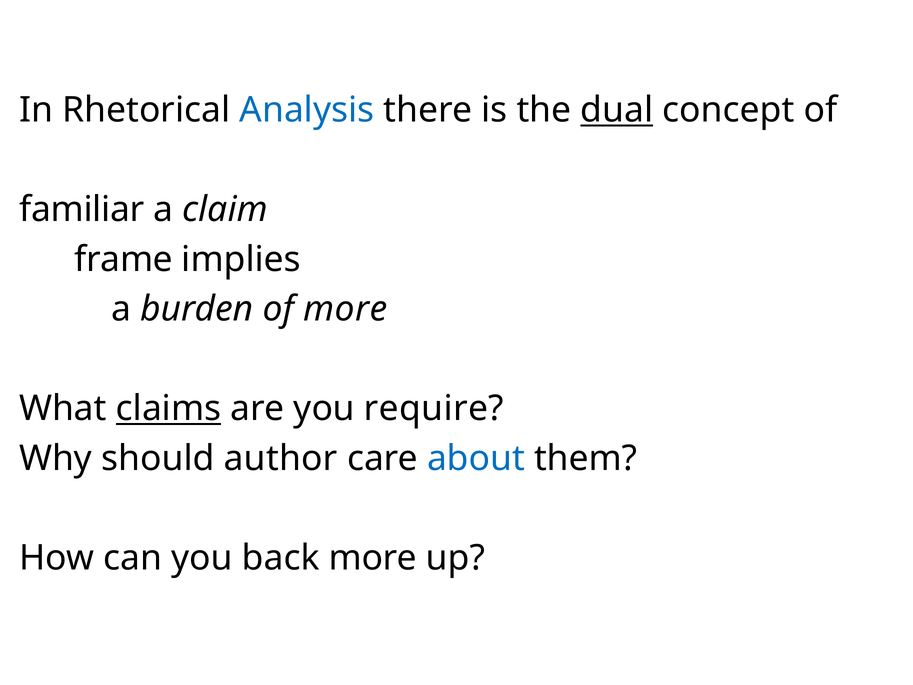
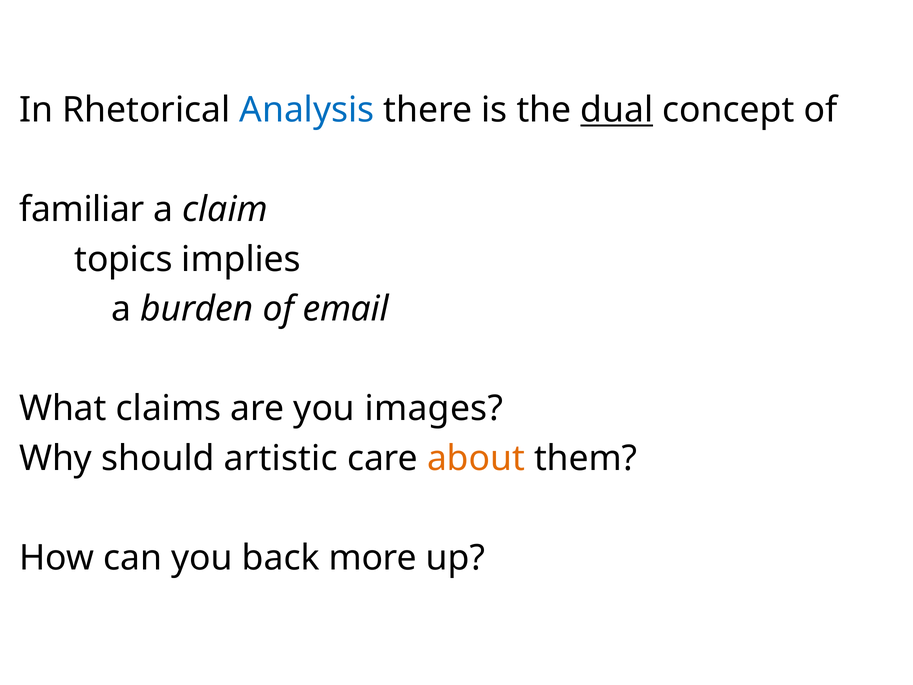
frame: frame -> topics (124, 259)
of more: more -> email (346, 309)
claims underline: present -> none (169, 409)
require: require -> images (434, 409)
author: author -> artistic (281, 458)
about colour: blue -> orange (476, 458)
